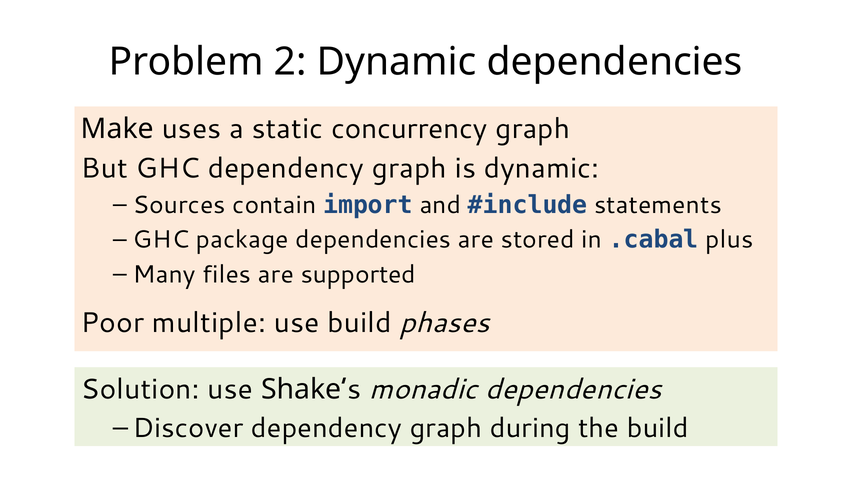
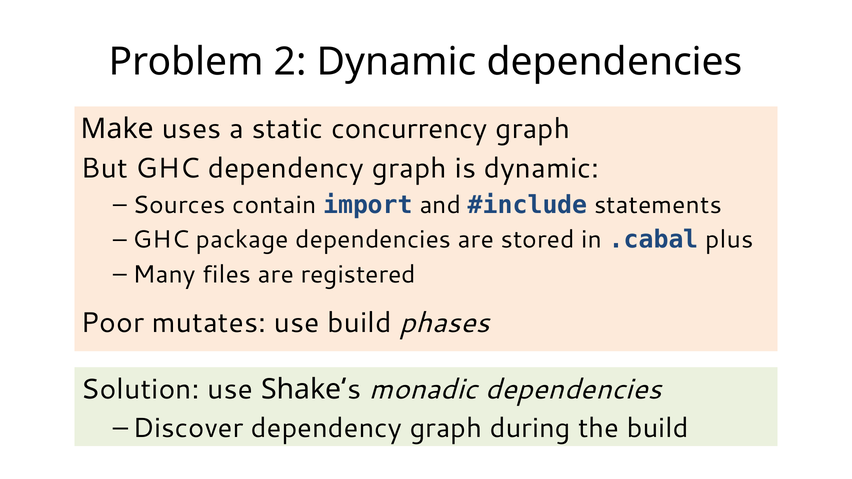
supported: supported -> registered (358, 275)
multiple: multiple -> mutates (209, 323)
